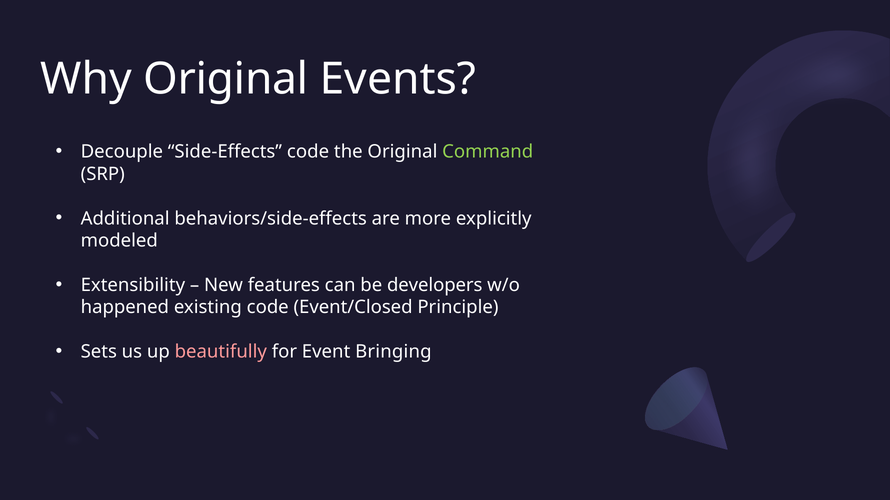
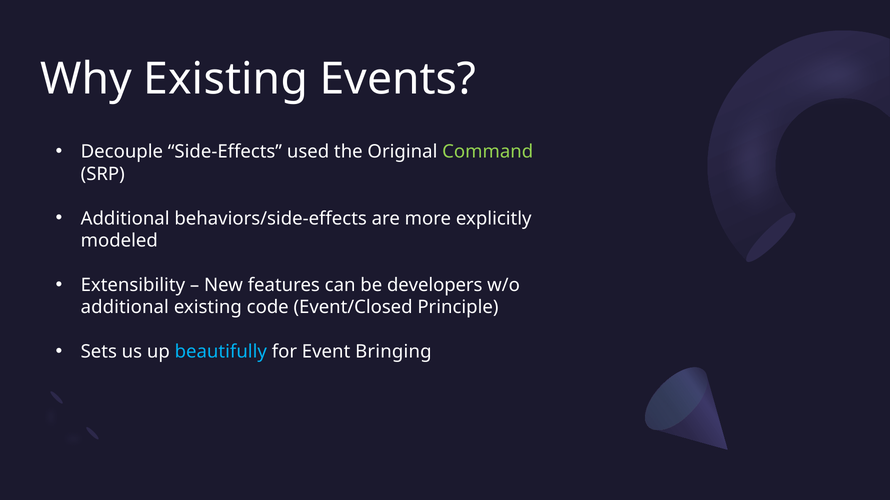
Why Original: Original -> Existing (226, 79)
Side-Effects code: code -> used (308, 152)
happened: happened -> additional (125, 308)
beautifully colour: pink -> light blue (221, 352)
